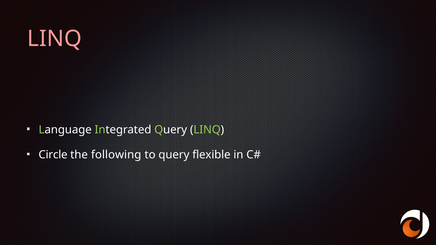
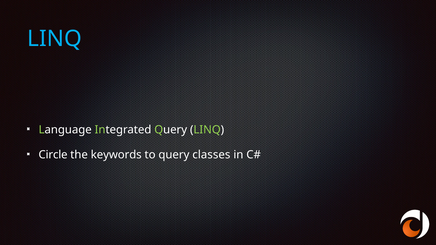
LINQ colour: pink -> light blue (55, 39)
following: following -> keywords (116, 155)
flexible: flexible -> classes (211, 155)
